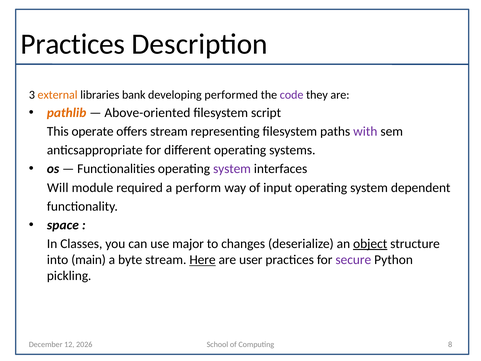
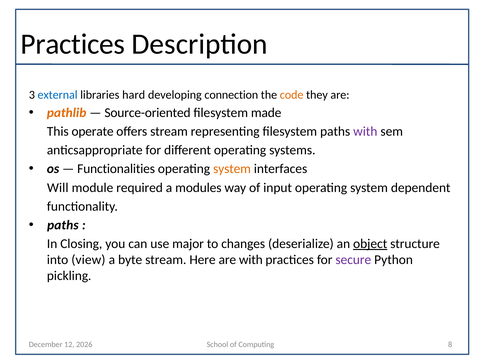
external colour: orange -> blue (58, 95)
bank: bank -> hard (134, 95)
performed: performed -> connection (231, 95)
code colour: purple -> orange (292, 95)
Above-oriented: Above-oriented -> Source-oriented (148, 113)
script: script -> made (266, 113)
system colour: purple -> orange (232, 169)
perform: perform -> modules (198, 187)
space: space -> paths (63, 225)
Classes: Classes -> Closing (81, 244)
main: main -> view (88, 260)
Here underline: present -> none (203, 260)
are user: user -> with (251, 260)
